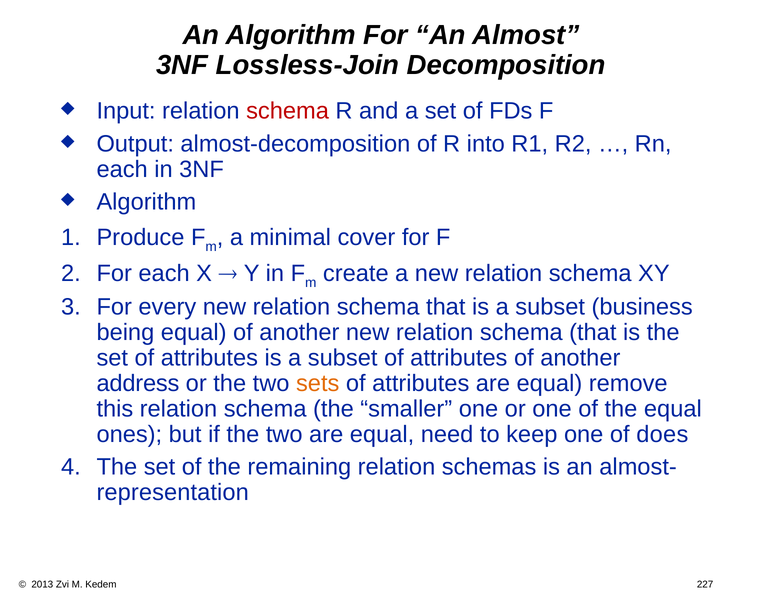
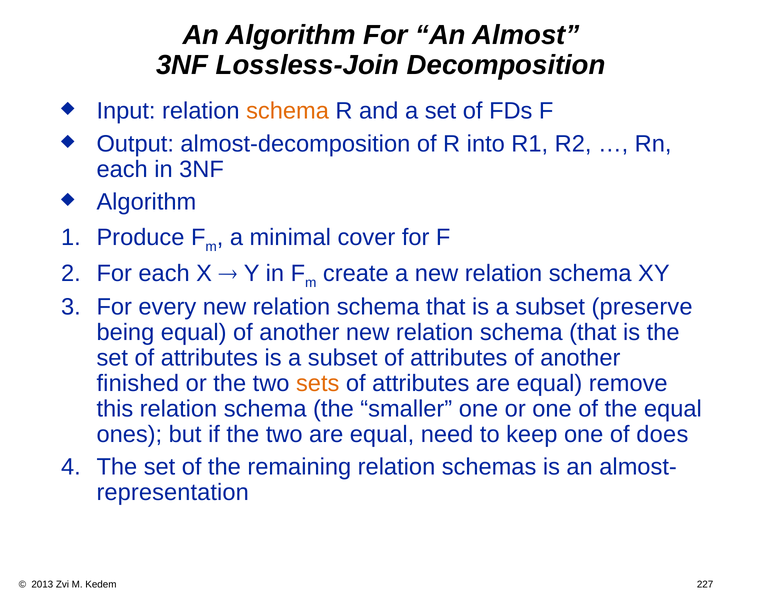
schema colour: red -> orange (288, 111)
business: business -> preserve (642, 307)
address: address -> finished (138, 383)
